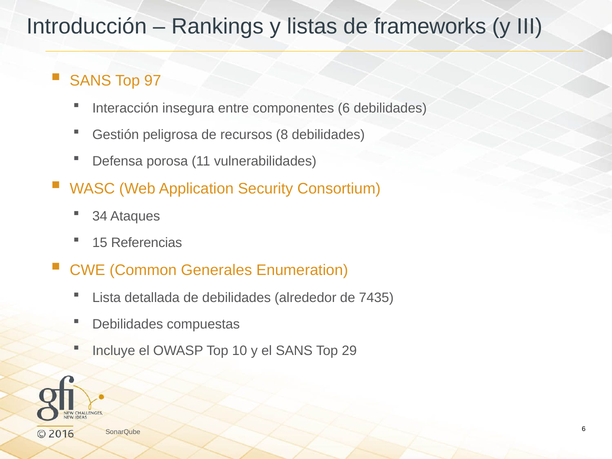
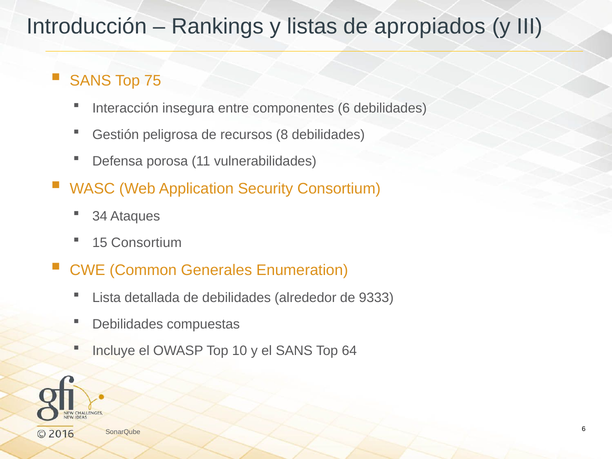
frameworks: frameworks -> apropiados (430, 26)
97: 97 -> 75 (153, 81)
15 Referencias: Referencias -> Consortium (146, 243)
7435: 7435 -> 9333 (376, 298)
29: 29 -> 64 (349, 351)
